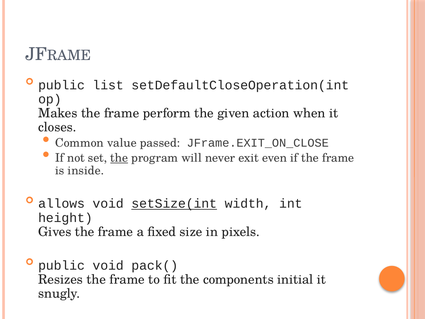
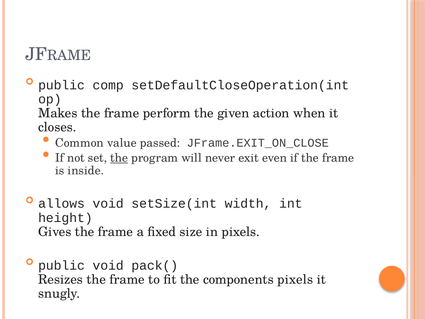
list: list -> comp (108, 85)
setSize(int underline: present -> none (174, 204)
components initial: initial -> pixels (295, 279)
